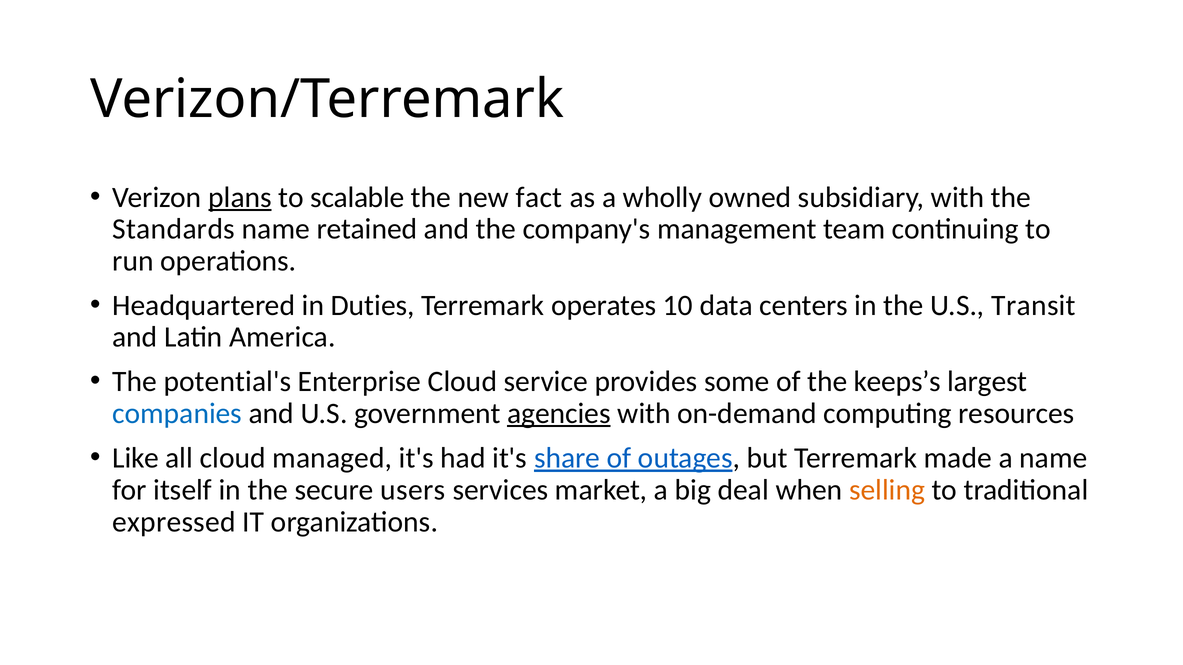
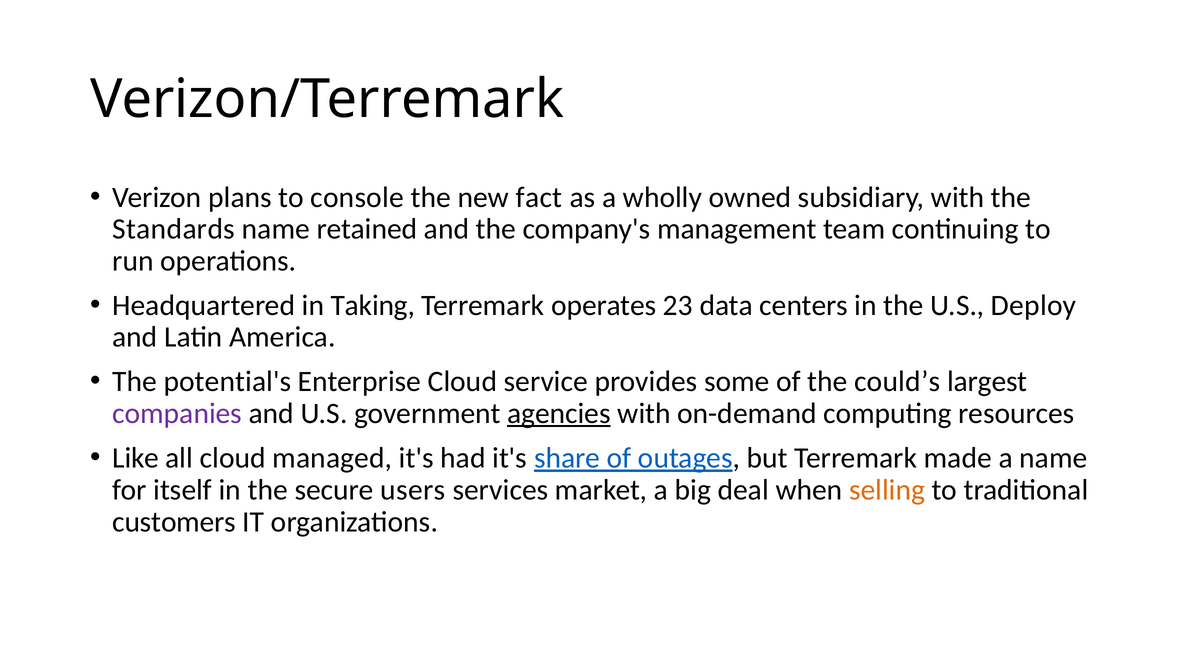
plans underline: present -> none (240, 197)
scalable: scalable -> console (357, 197)
Duties: Duties -> Taking (373, 305)
10: 10 -> 23 (678, 305)
Transit: Transit -> Deploy (1034, 305)
keeps’s: keeps’s -> could’s (897, 382)
companies colour: blue -> purple (177, 414)
expressed: expressed -> customers (174, 522)
